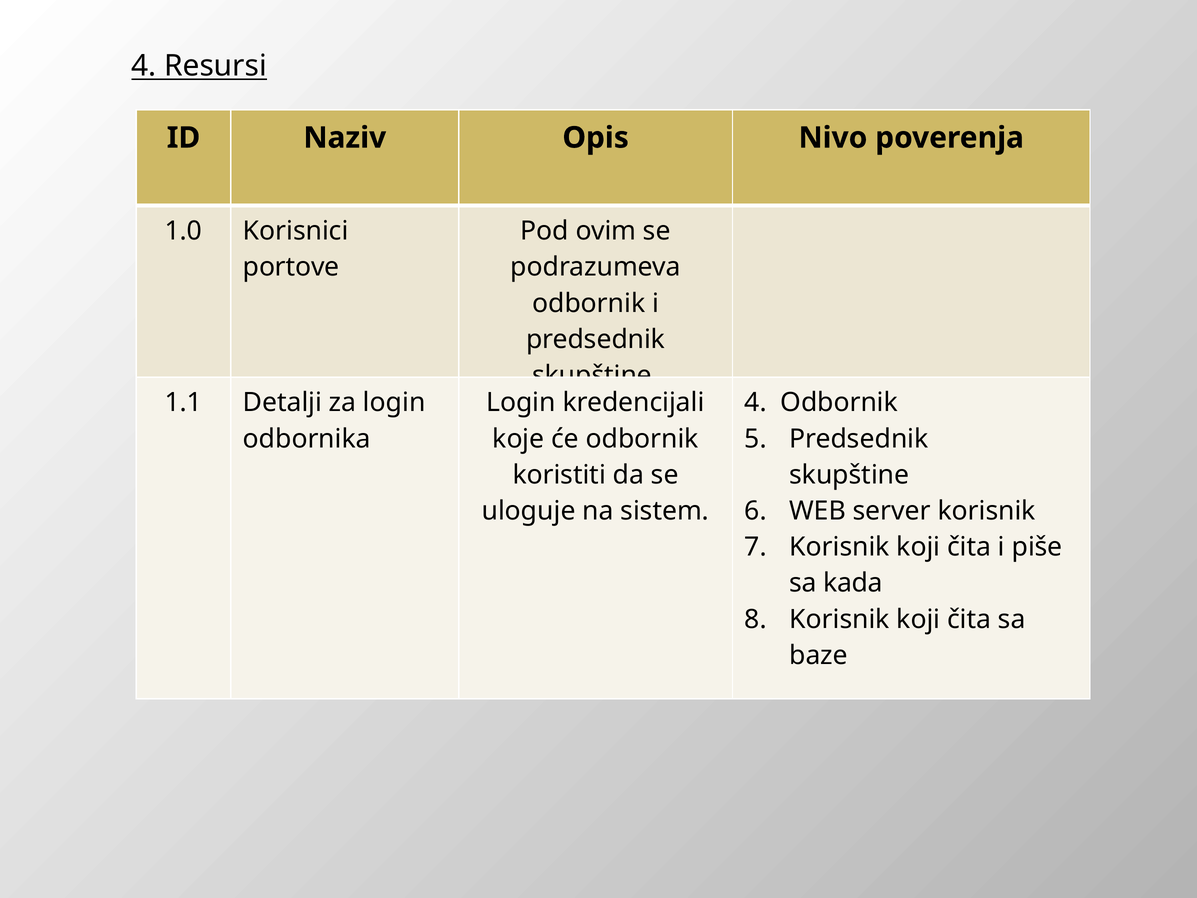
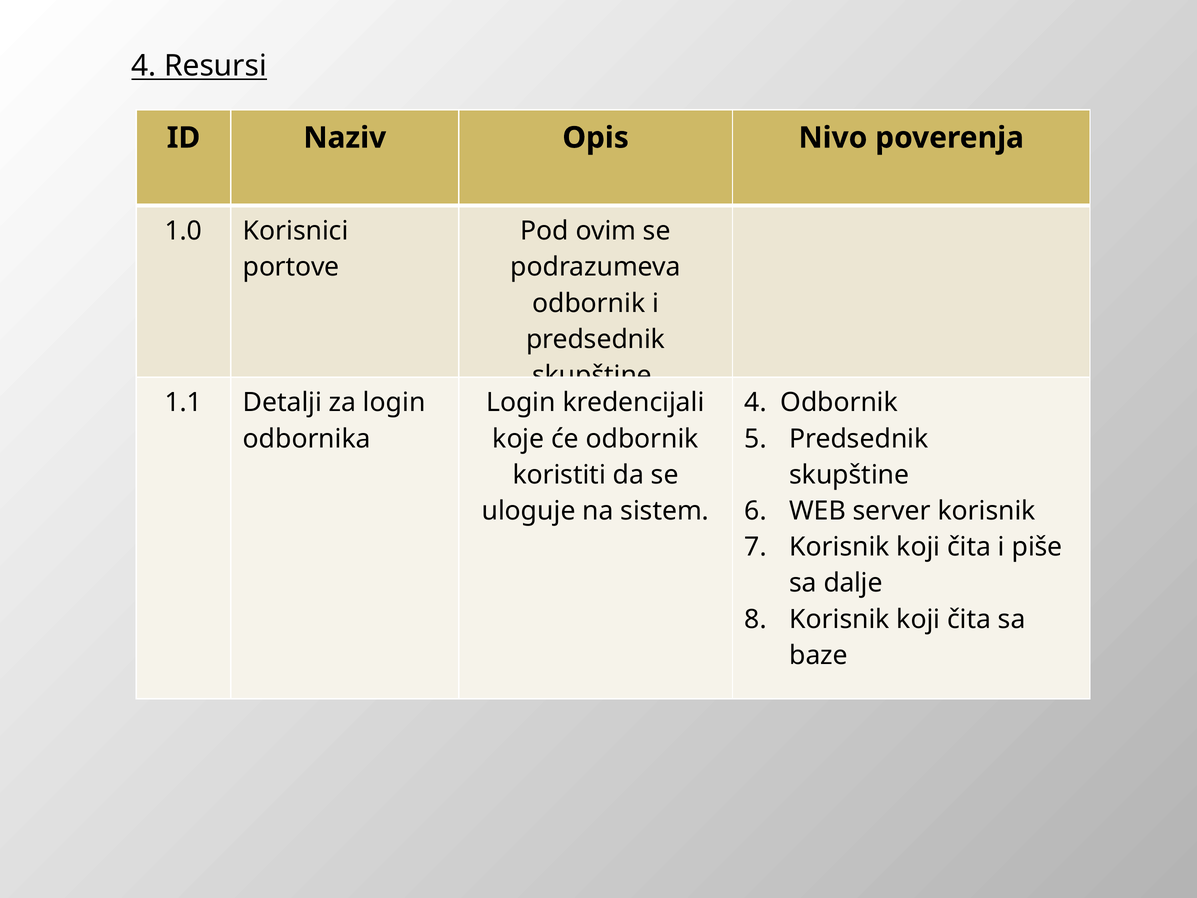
kada: kada -> dalje (853, 583)
